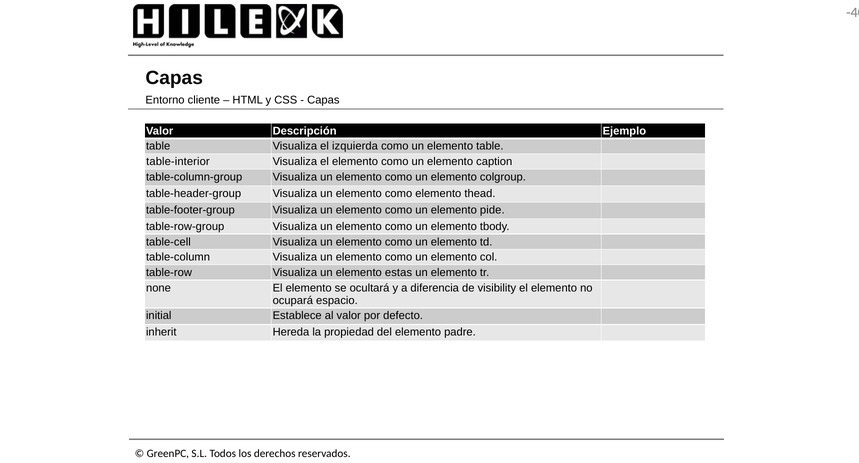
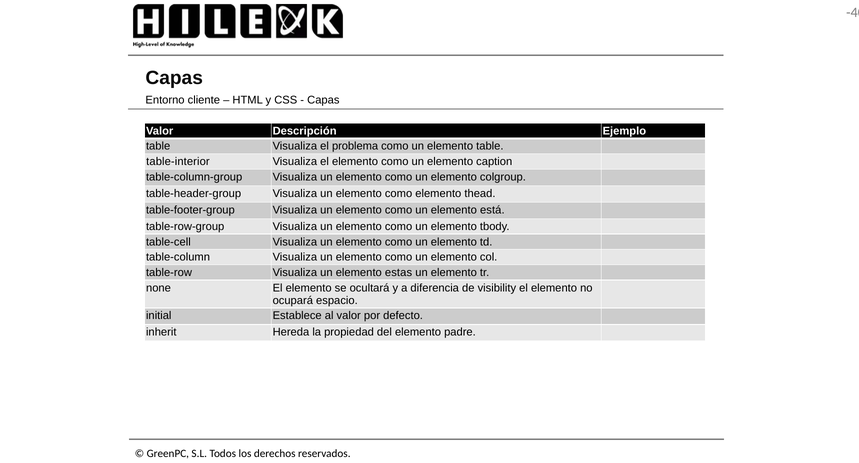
izquierda: izquierda -> problema (355, 146)
pide: pide -> está (492, 210)
